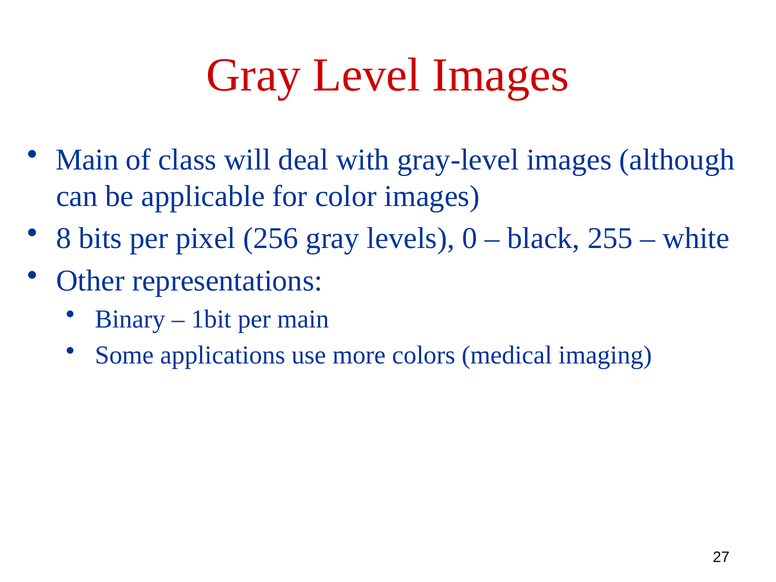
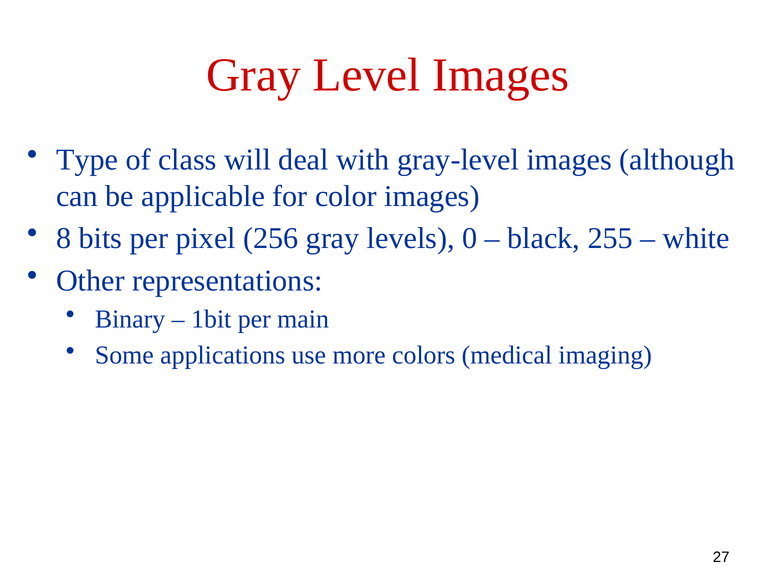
Main: Main -> Type (87, 160)
